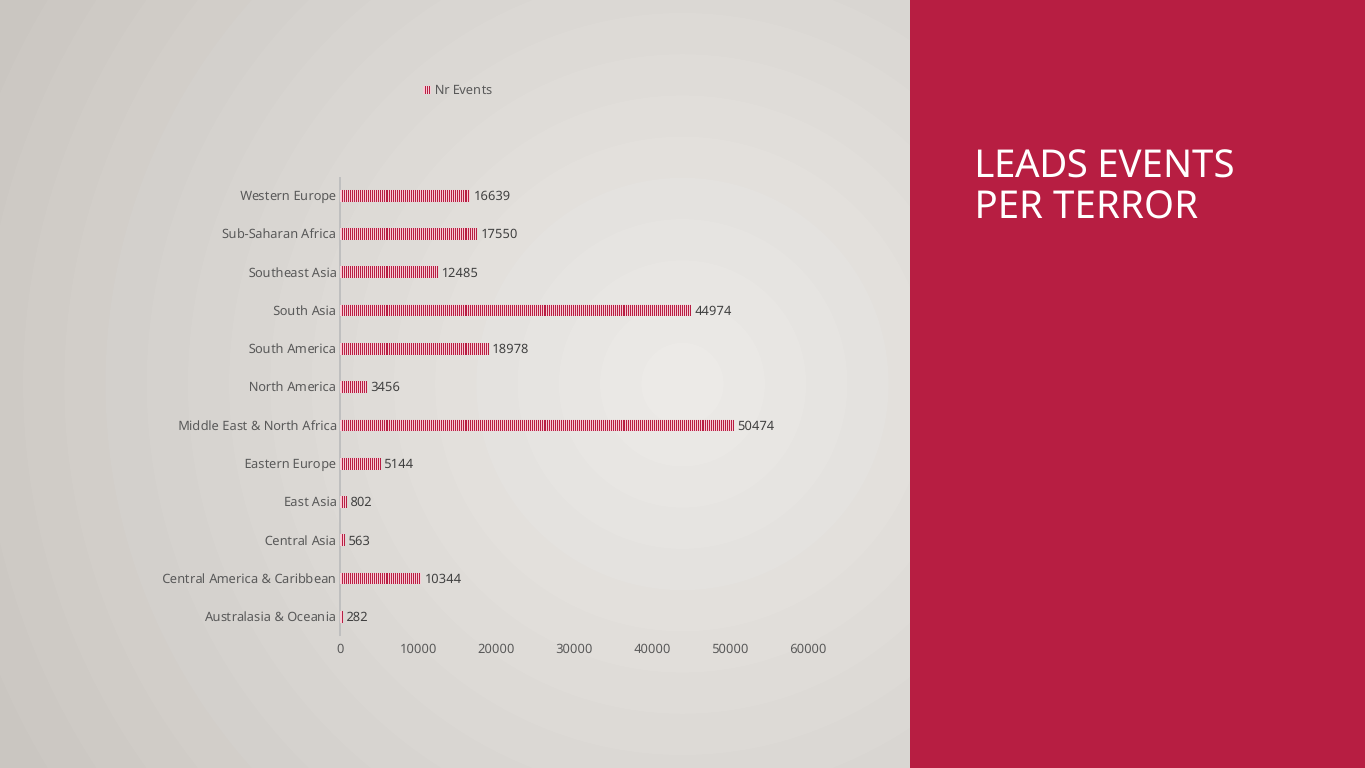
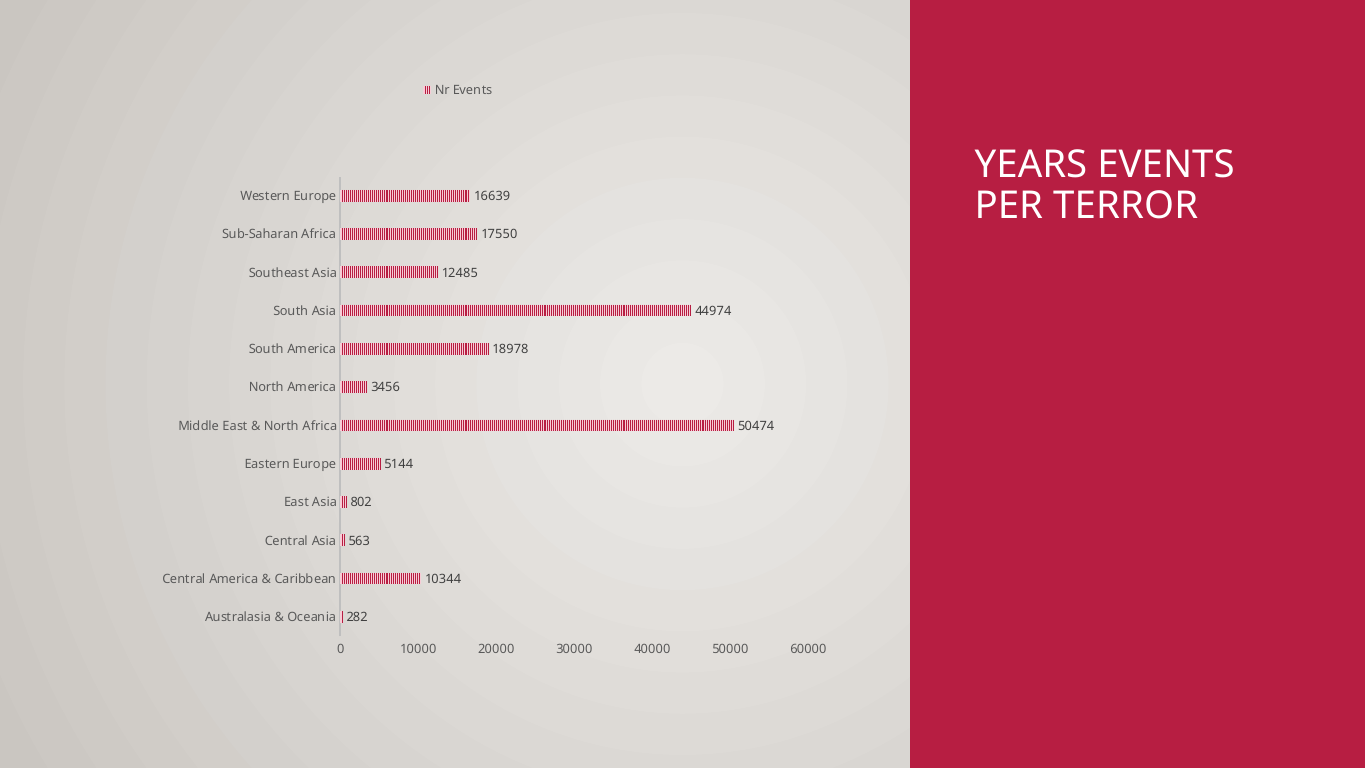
LEADS: LEADS -> YEARS (1031, 165)
